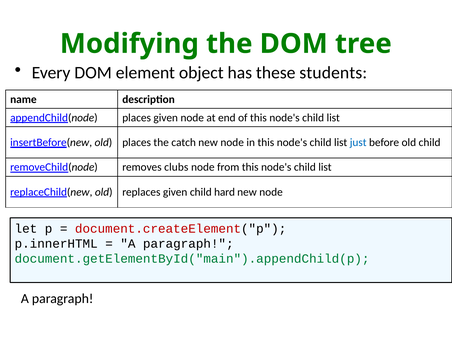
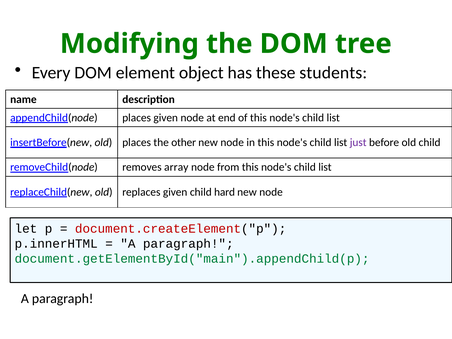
catch: catch -> other (184, 142)
just colour: blue -> purple (358, 142)
clubs: clubs -> array (176, 167)
